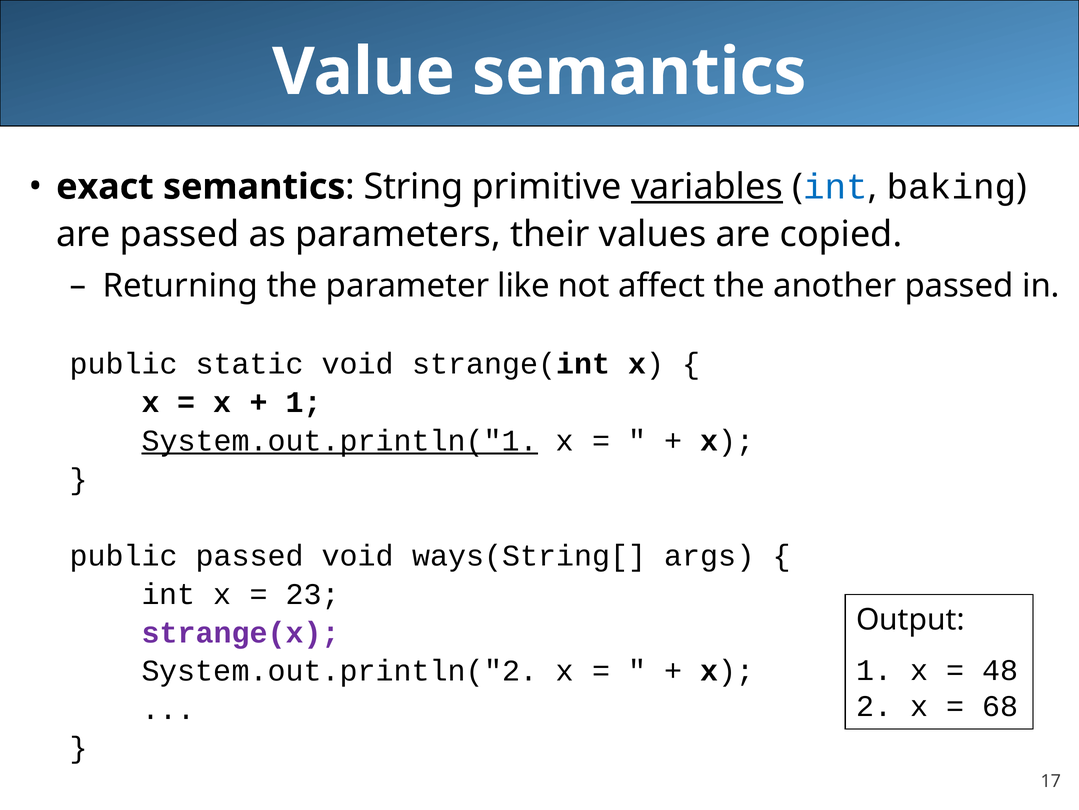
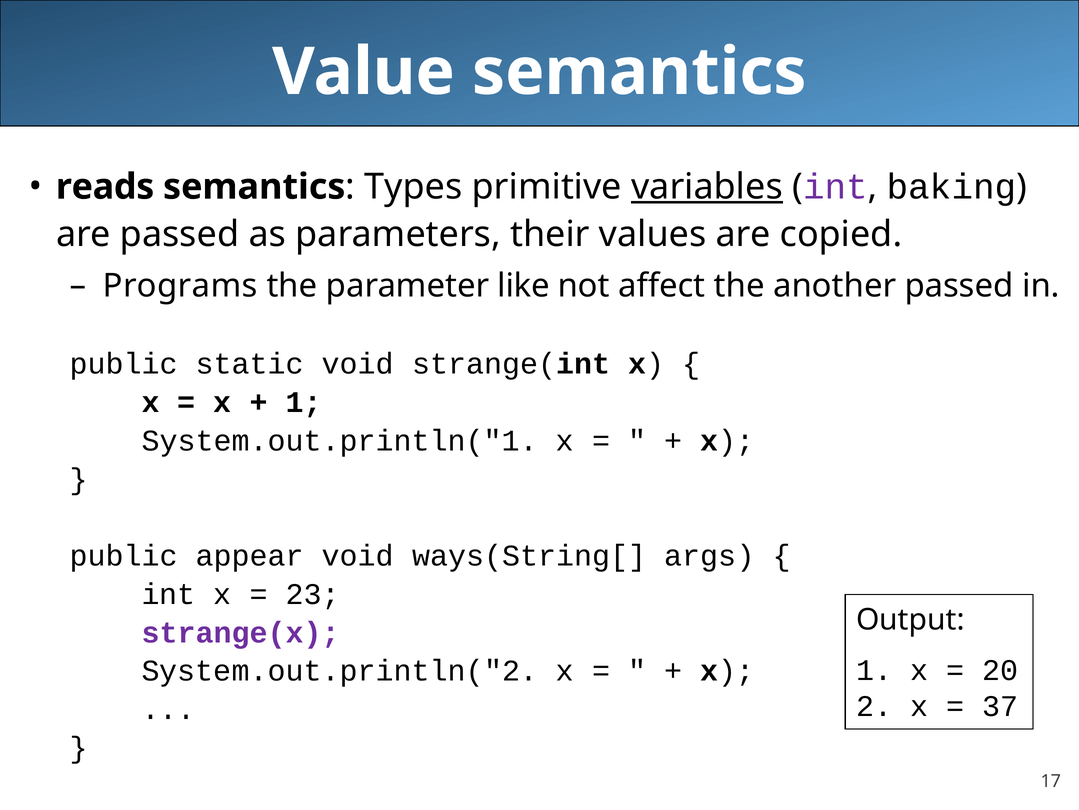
exact: exact -> reads (105, 187)
String: String -> Types (413, 187)
int colour: blue -> purple (836, 187)
Returning: Returning -> Programs (180, 286)
System.out.println("1 underline: present -> none (340, 440)
public passed: passed -> appear (250, 555)
48: 48 -> 20 (1000, 670)
68: 68 -> 37 (1000, 706)
